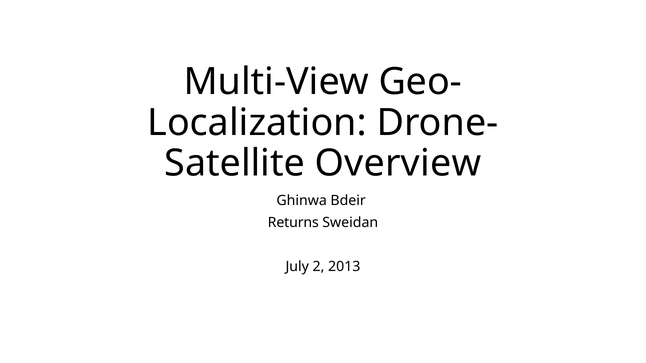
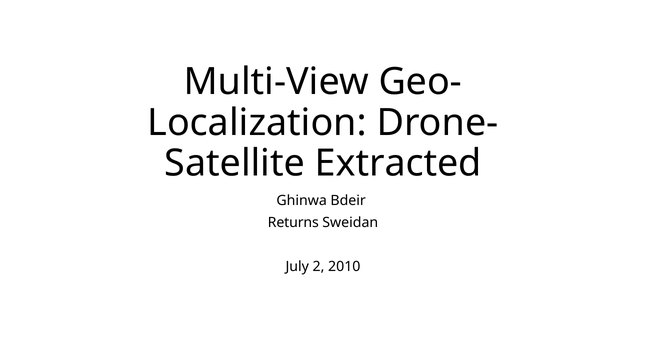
Overview: Overview -> Extracted (398, 163)
2013: 2013 -> 2010 (344, 267)
